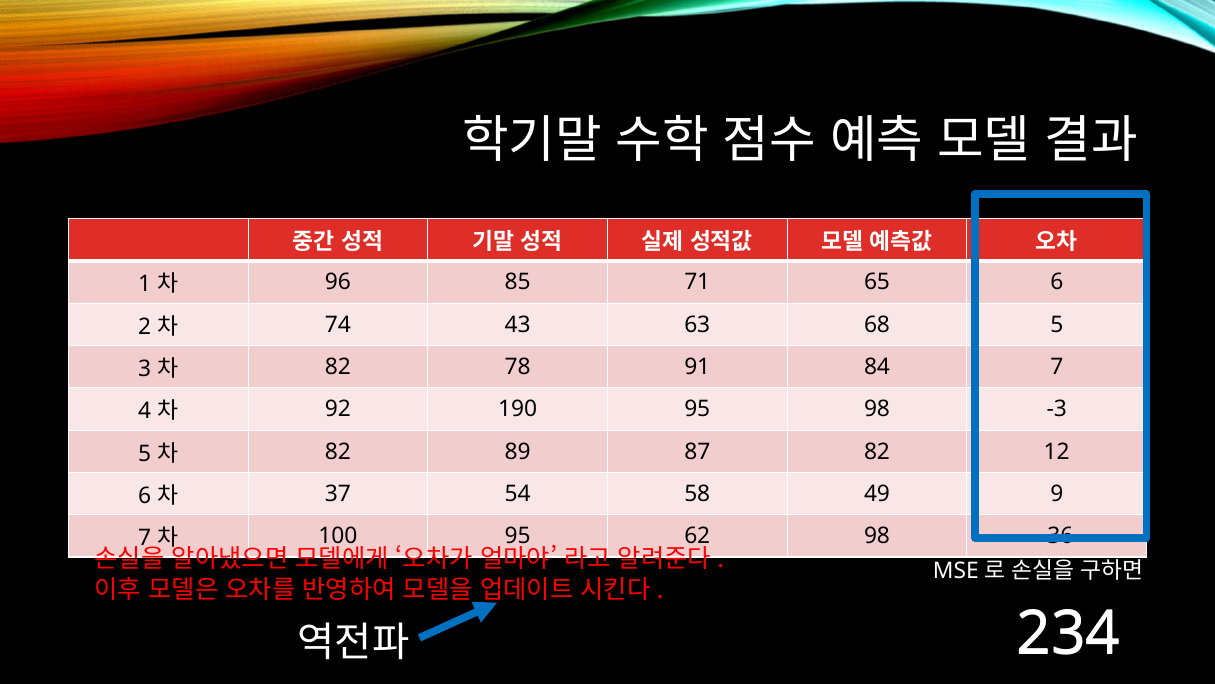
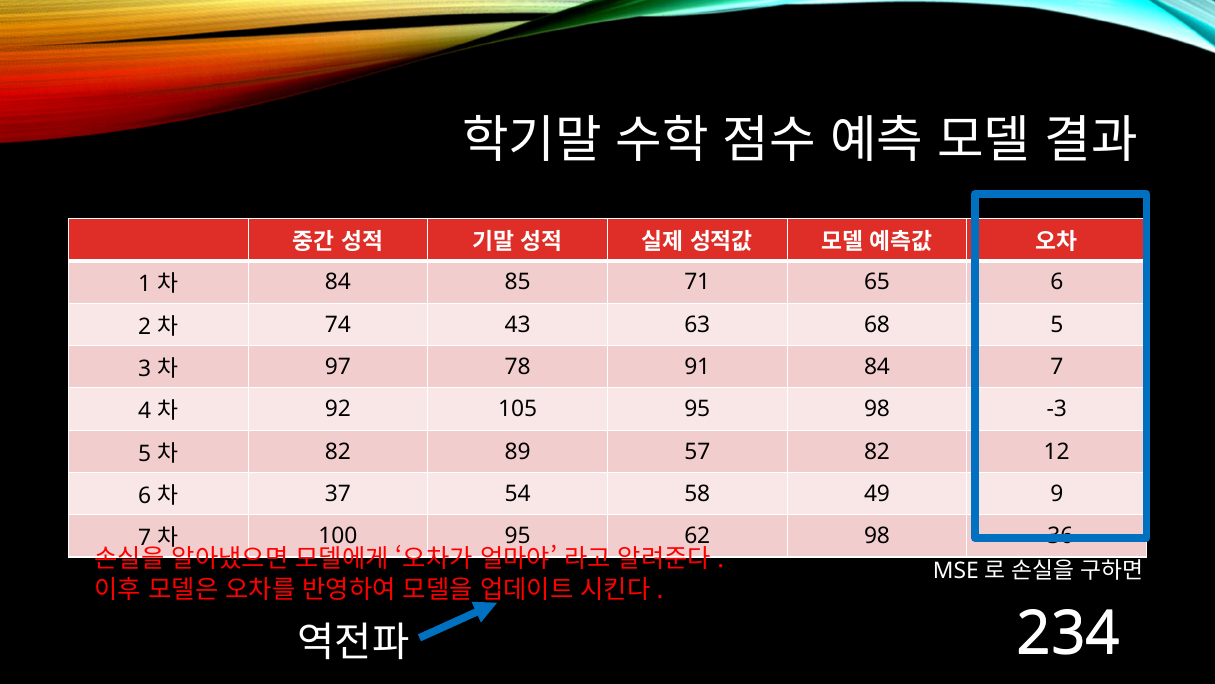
96: 96 -> 84 (338, 282)
82: 82 -> 97 (338, 367)
190: 190 -> 105 (518, 409)
87: 87 -> 57 (697, 451)
